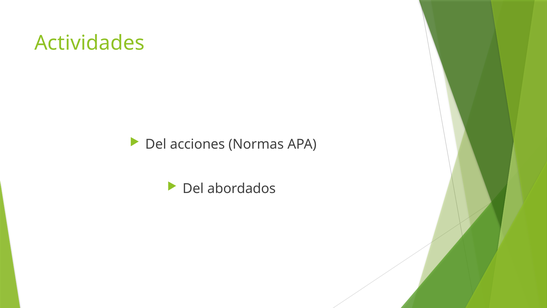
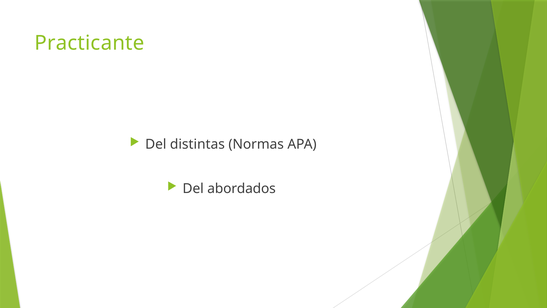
Actividades: Actividades -> Practicante (89, 43)
acciones: acciones -> distintas (197, 144)
